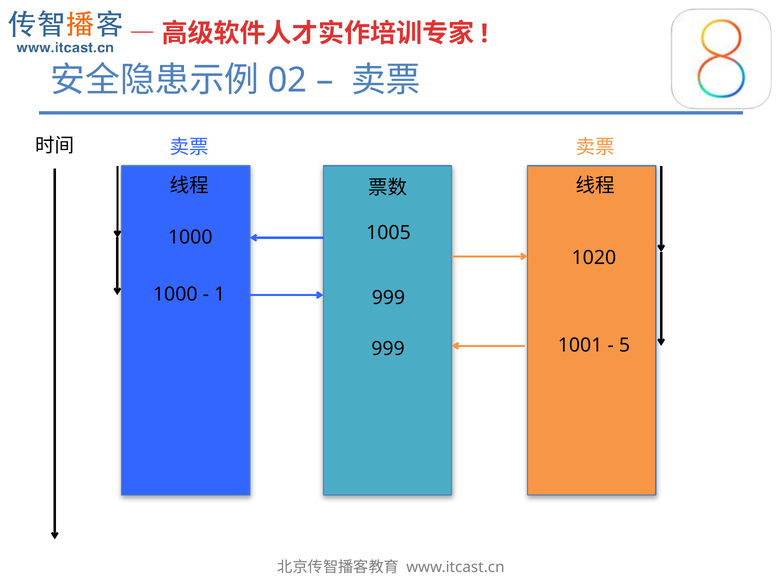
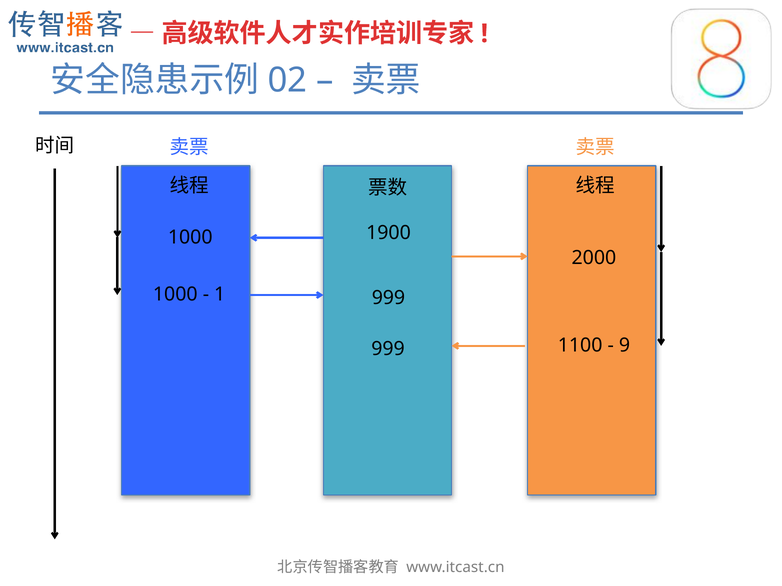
1005: 1005 -> 1900 (388, 233)
1020: 1020 -> 2000 (594, 258)
1001: 1001 -> 1100 (580, 345)
5: 5 -> 9 (624, 345)
